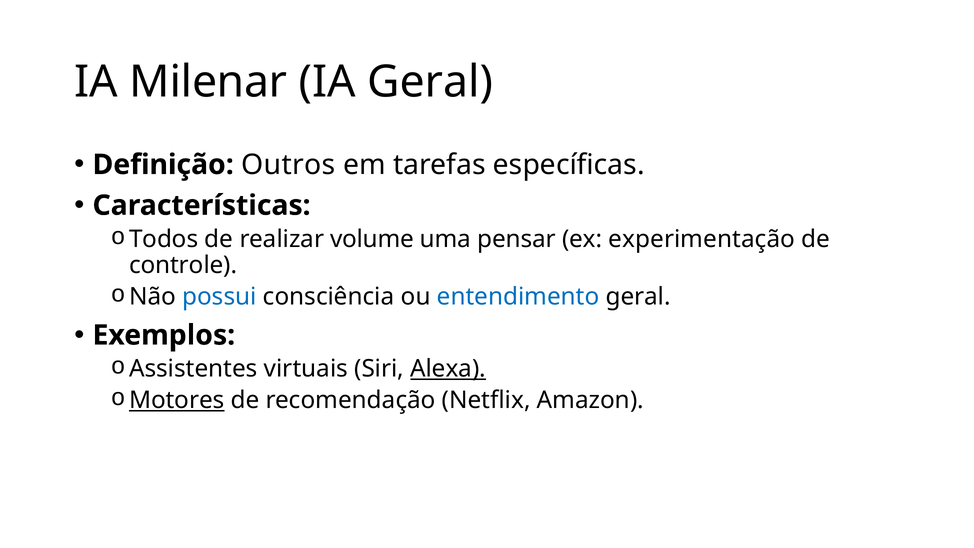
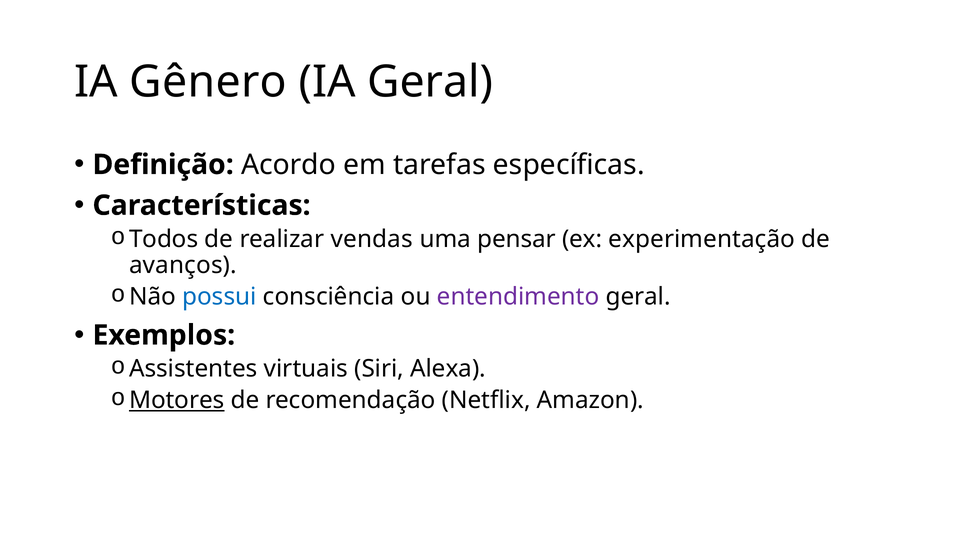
Milenar: Milenar -> Gênero (208, 82)
Outros: Outros -> Acordo (289, 165)
volume: volume -> vendas (372, 239)
controle: controle -> avanços (183, 265)
entendimento colour: blue -> purple (518, 297)
Alexa underline: present -> none (448, 369)
